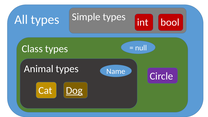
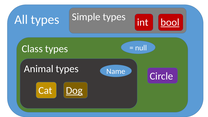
bool underline: none -> present (170, 22)
